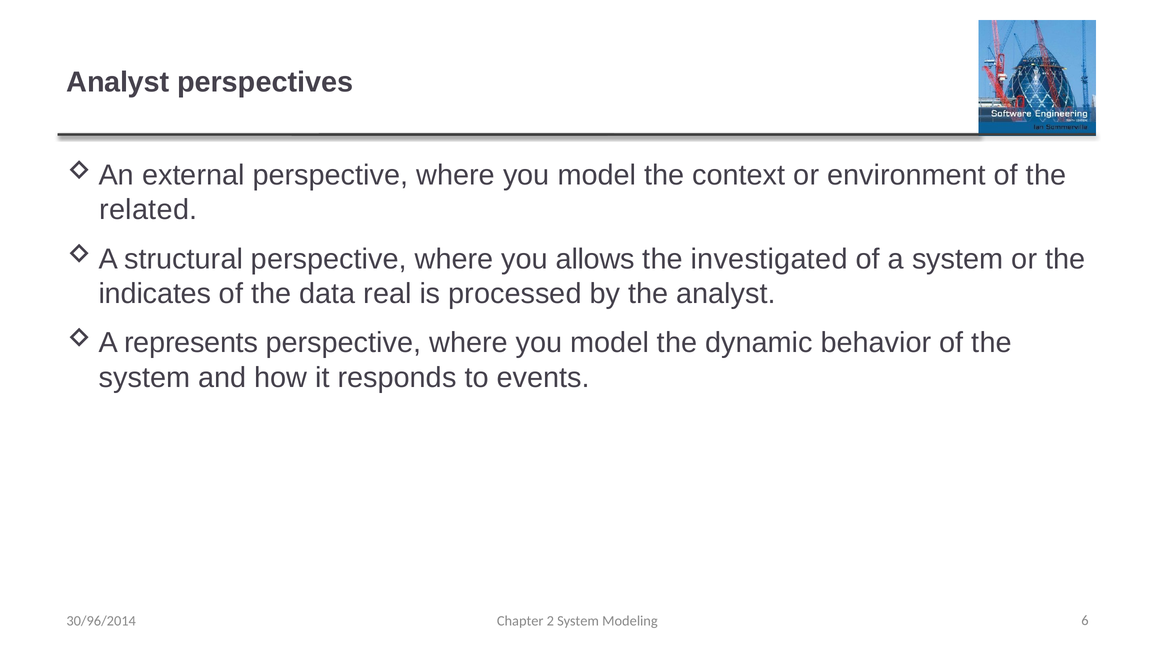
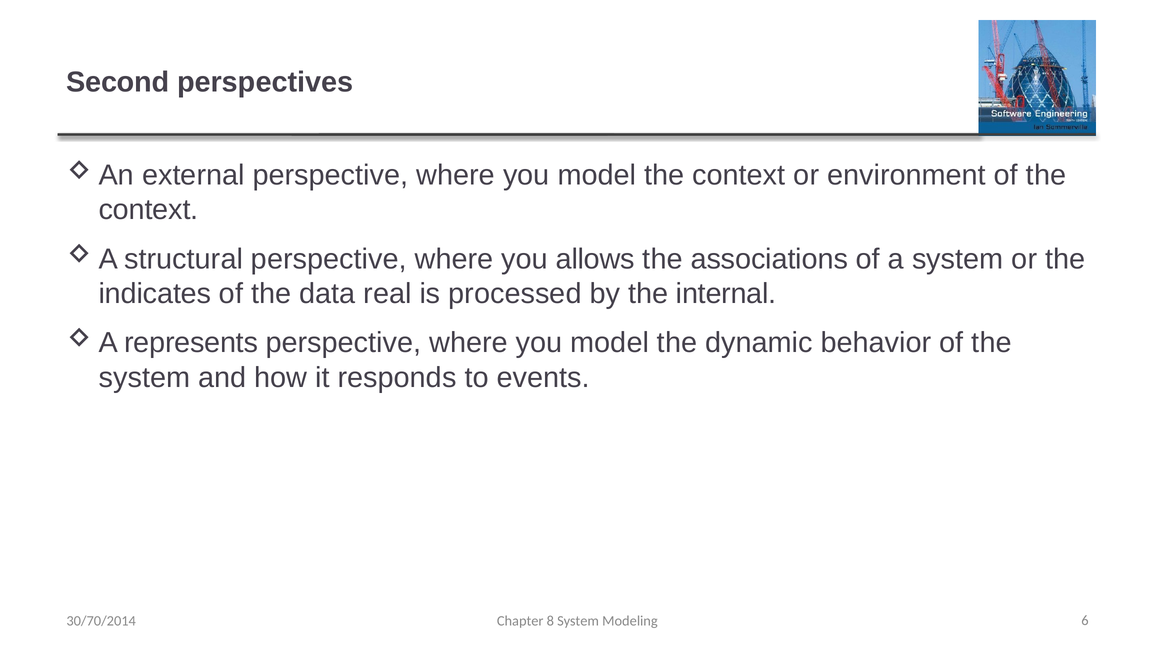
Analyst: Analyst -> Second (118, 82)
related: related -> context (149, 210)
investigated: investigated -> associations (769, 259)
the analyst: analyst -> internal (726, 294)
30/96/2014: 30/96/2014 -> 30/70/2014 (101, 620)
2: 2 -> 8 (550, 620)
